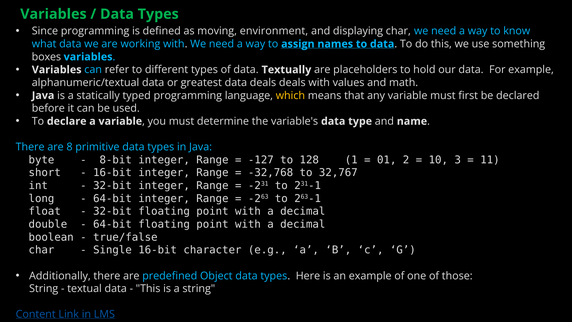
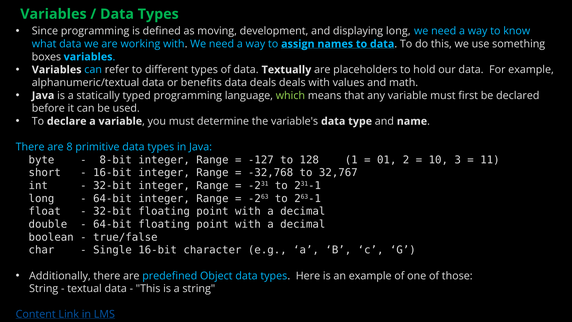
environment: environment -> development (274, 31)
displaying char: char -> long (398, 31)
greatest: greatest -> benefits (201, 83)
which colour: yellow -> light green (290, 95)
